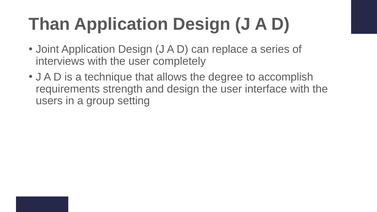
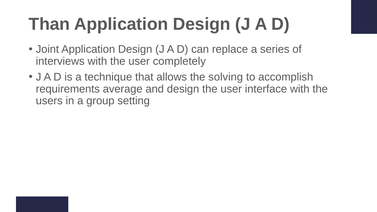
degree: degree -> solving (226, 77)
strength: strength -> average (123, 89)
